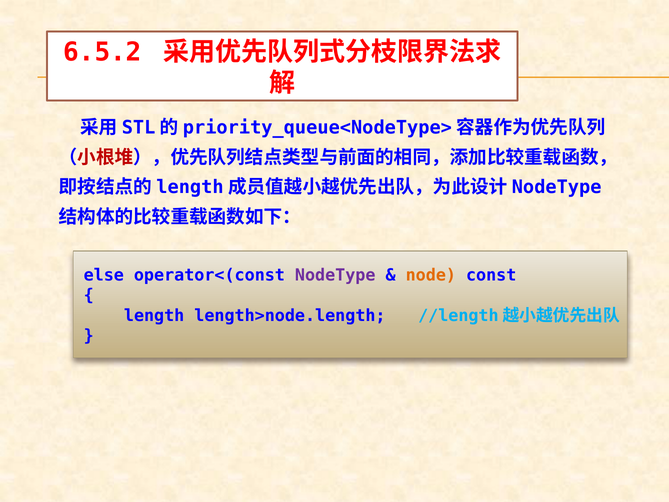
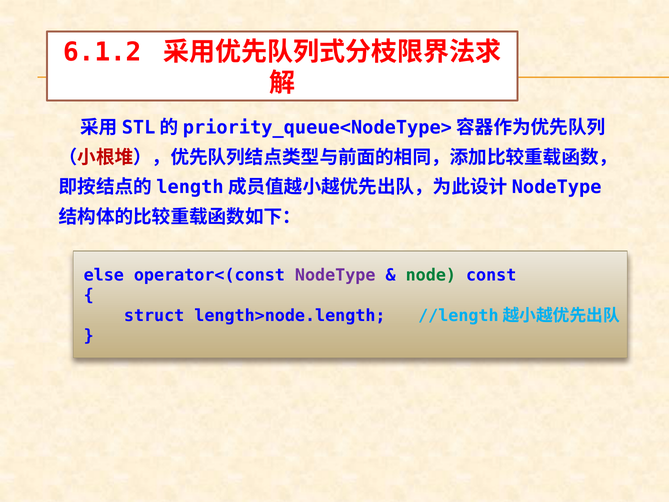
6.5.2: 6.5.2 -> 6.1.2 (102, 52)
node colour: orange -> green (431, 275)
length: length -> struct (154, 315)
